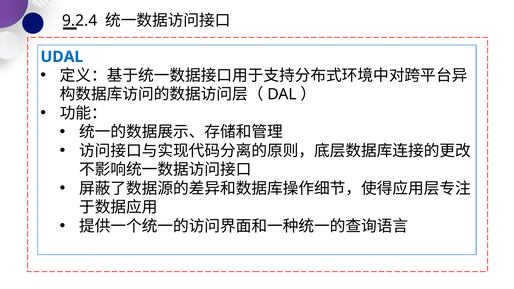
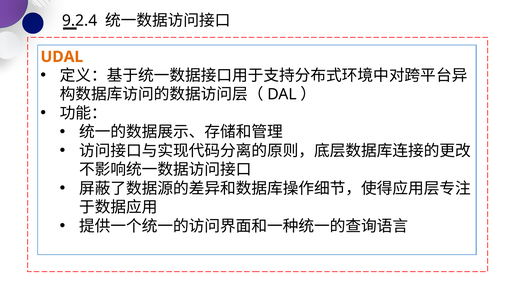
UDAL colour: blue -> orange (62, 57)
